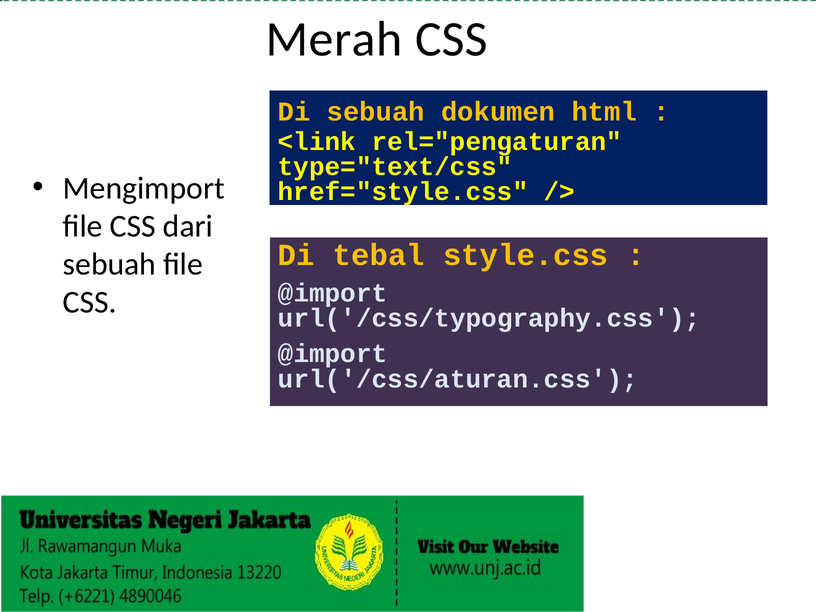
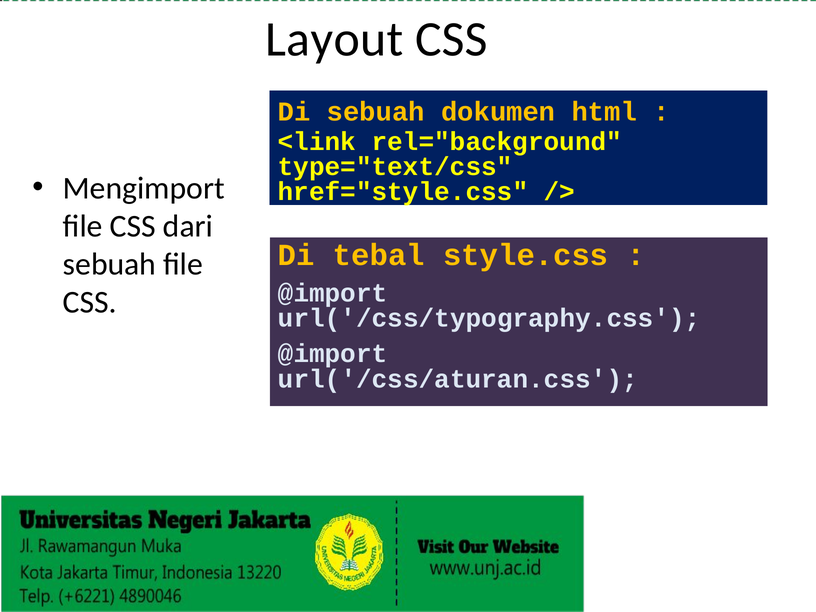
Merah: Merah -> Layout (334, 40)
rel="pengaturan: rel="pengaturan -> rel="background (497, 142)
